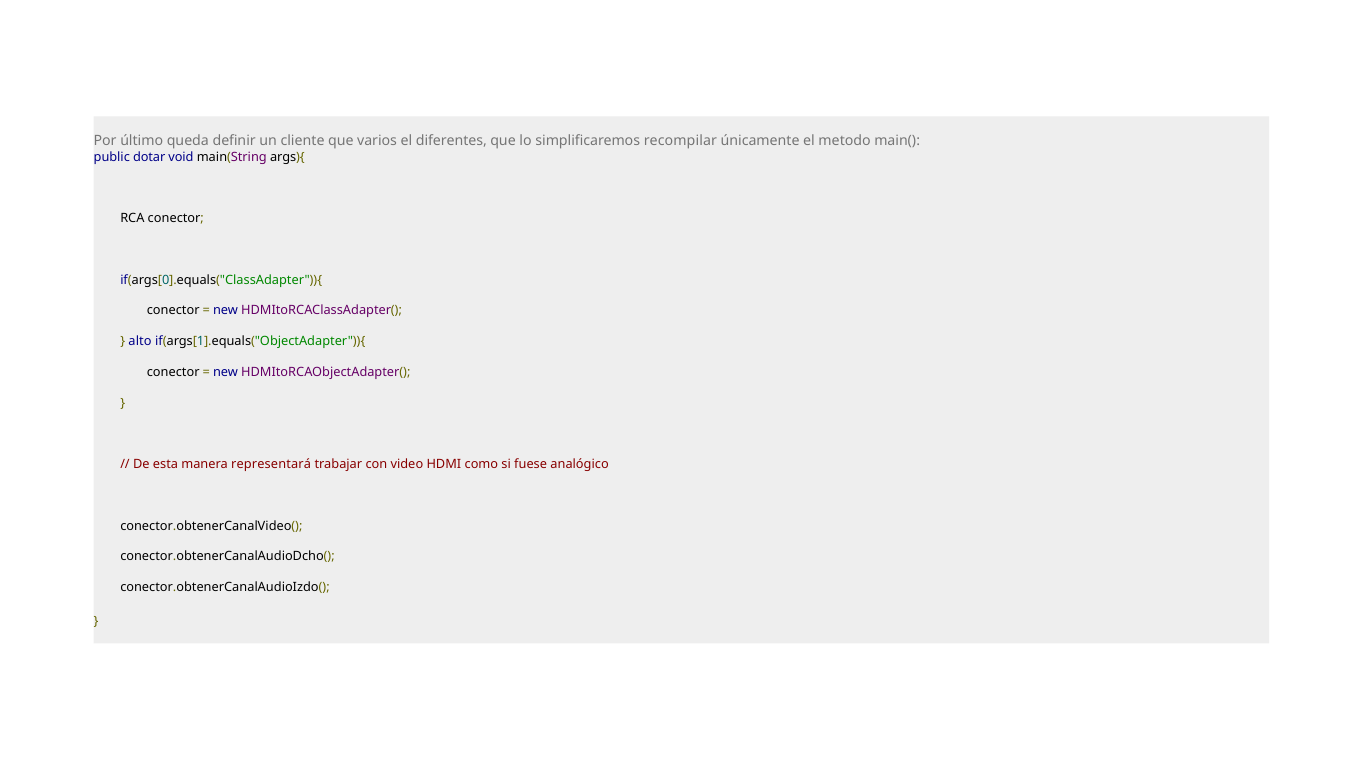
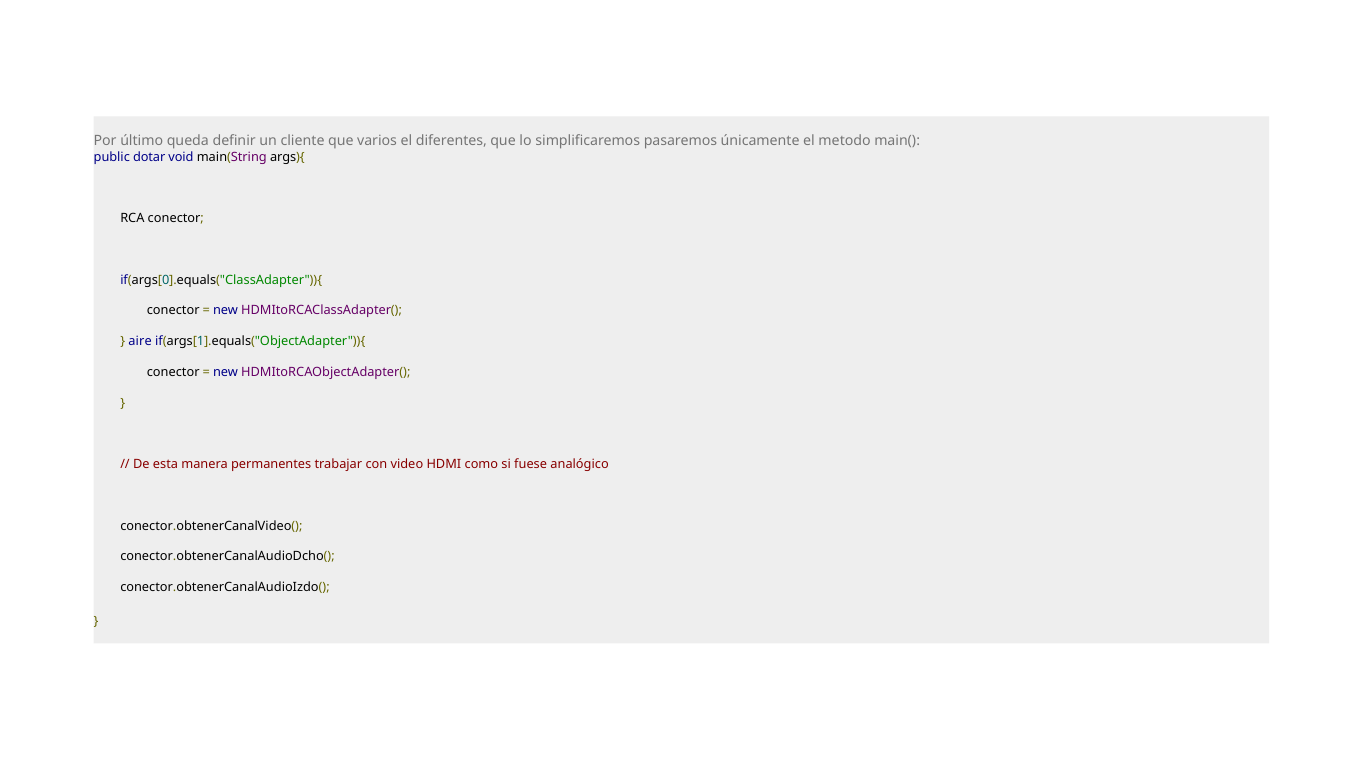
recompilar: recompilar -> pasaremos (680, 141)
alto: alto -> aire (140, 341)
representará: representará -> permanentes (271, 464)
